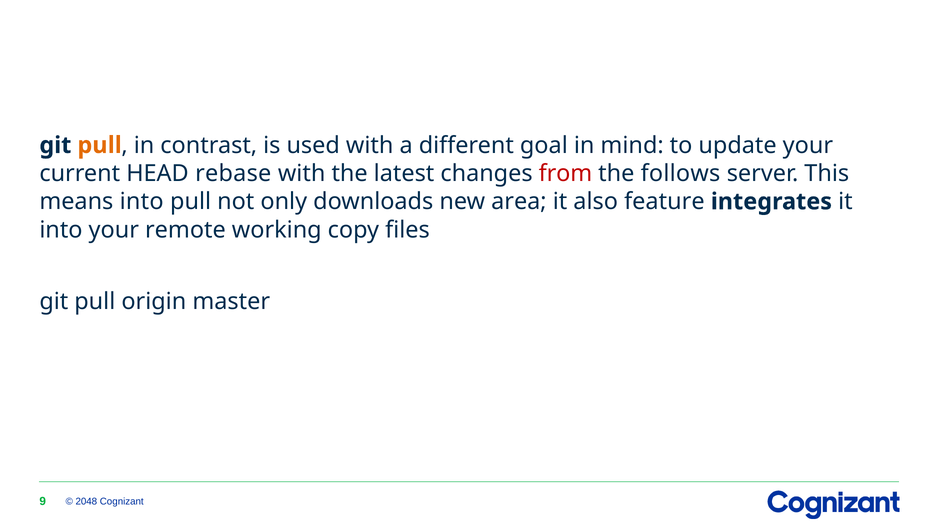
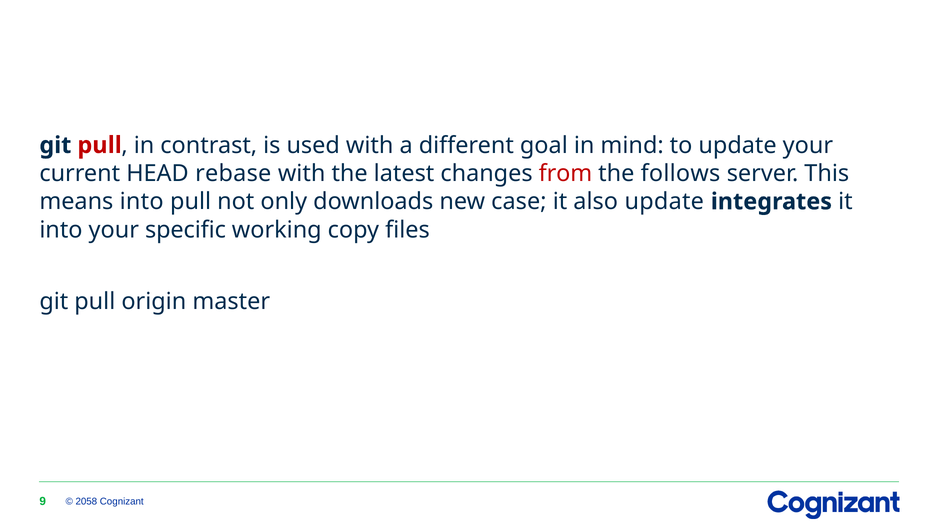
pull colour: orange -> red (100, 145)
area: area -> case (519, 201)
also feature: feature -> update (664, 201)
remote: remote -> specific (185, 230)
2048: 2048 -> 2058 (86, 501)
